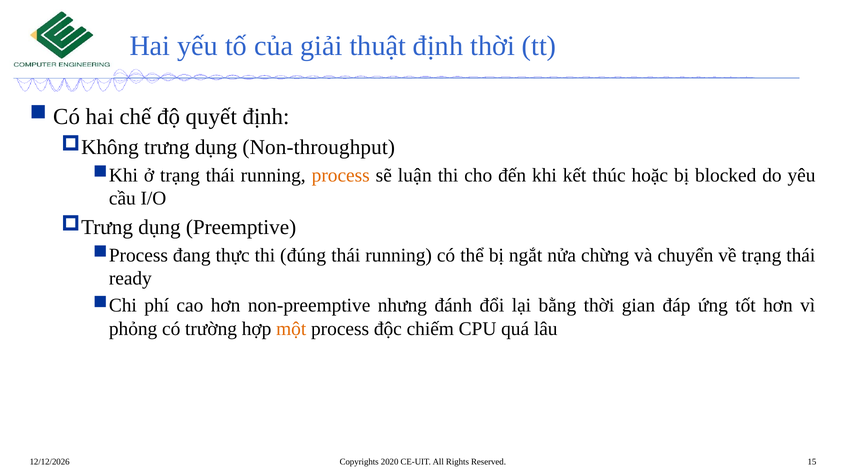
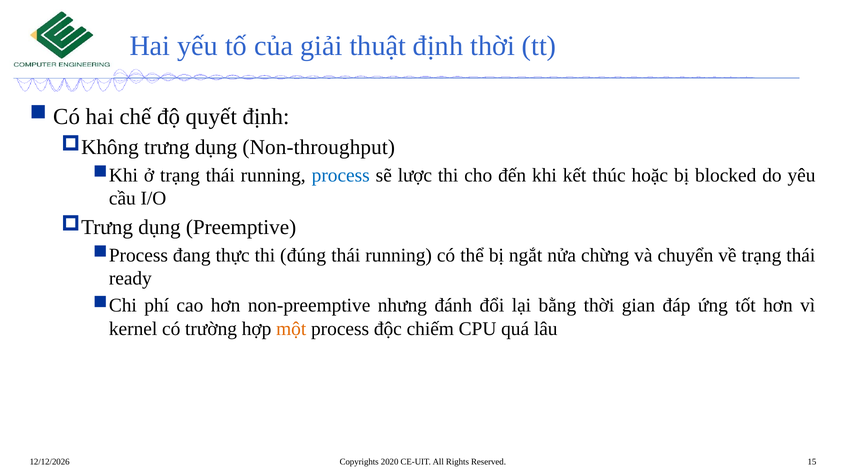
process colour: orange -> blue (341, 175)
luận: luận -> lược (415, 175)
phỏng: phỏng -> kernel (133, 329)
